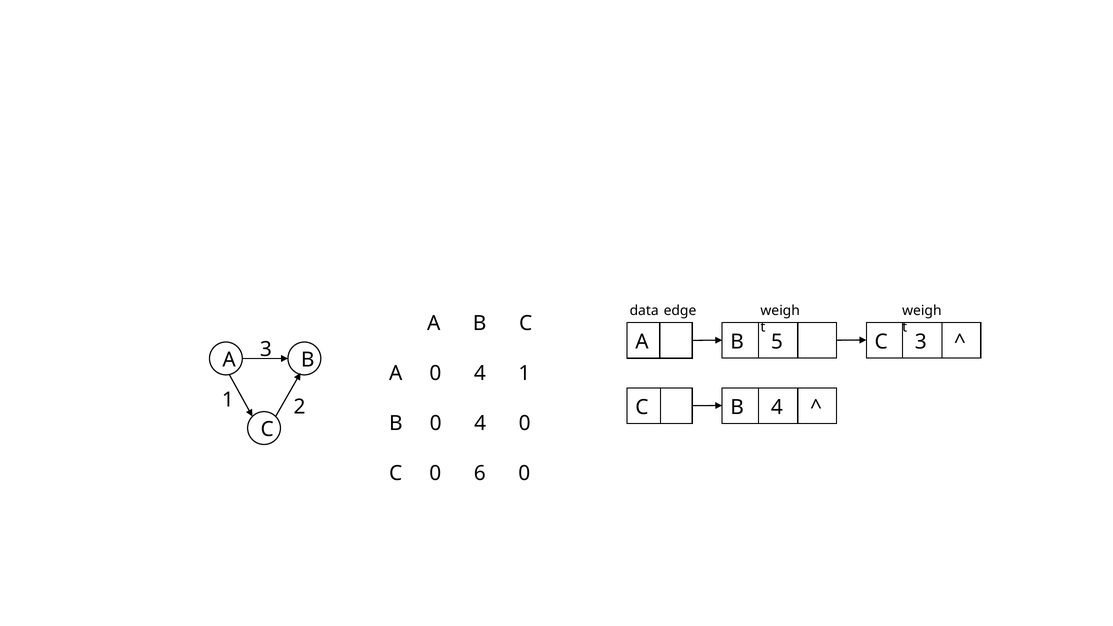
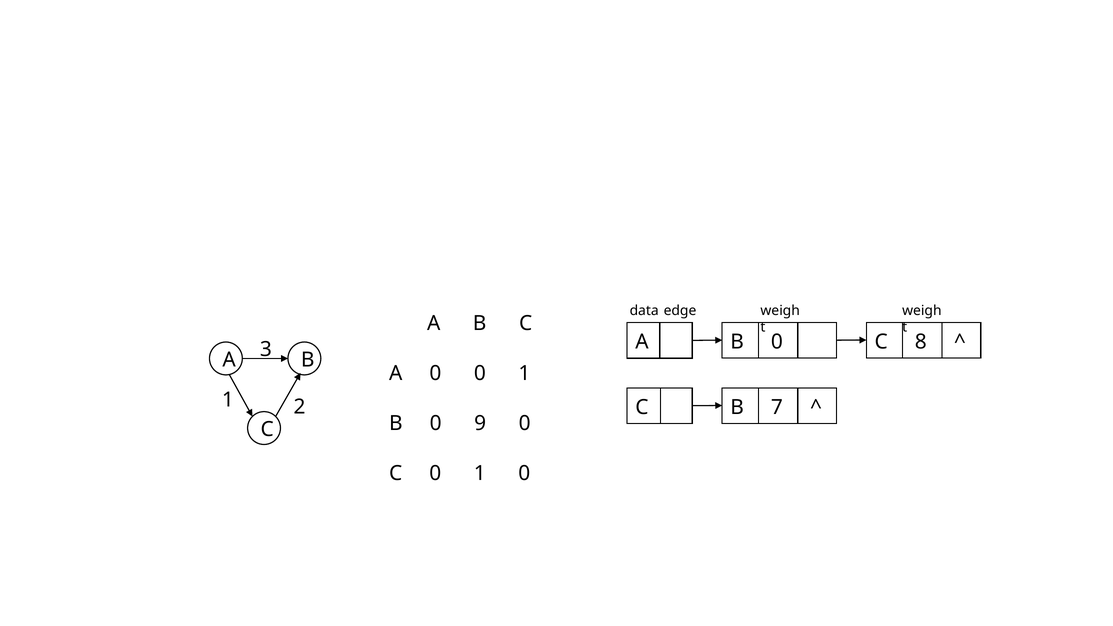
5: 5 -> 0 (777, 342)
3: 3 -> 8 (921, 342)
A 0 4: 4 -> 0 (480, 373)
B 4: 4 -> 7 (777, 407)
B 0 4: 4 -> 9 (480, 423)
C 0 6: 6 -> 1 (480, 474)
